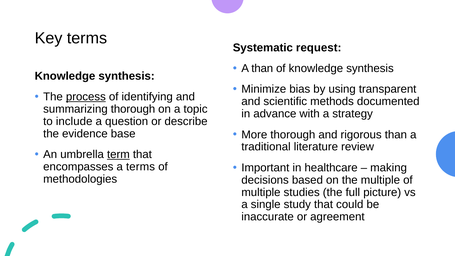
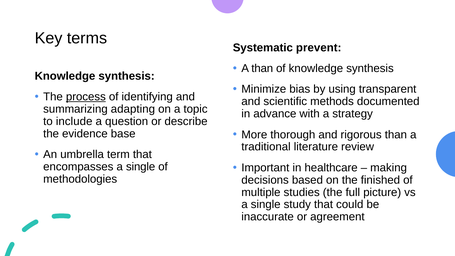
request: request -> prevent (319, 48)
summarizing thorough: thorough -> adapting (133, 109)
term underline: present -> none (118, 154)
encompasses a terms: terms -> single (141, 167)
the multiple: multiple -> finished (380, 180)
